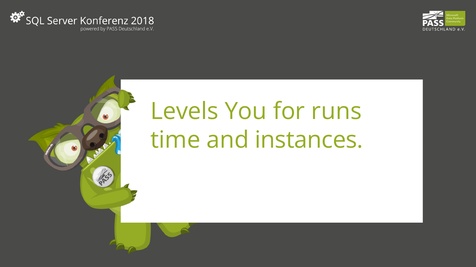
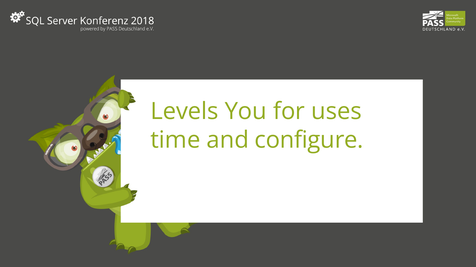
runs: runs -> uses (336, 112)
instances: instances -> configure (309, 140)
